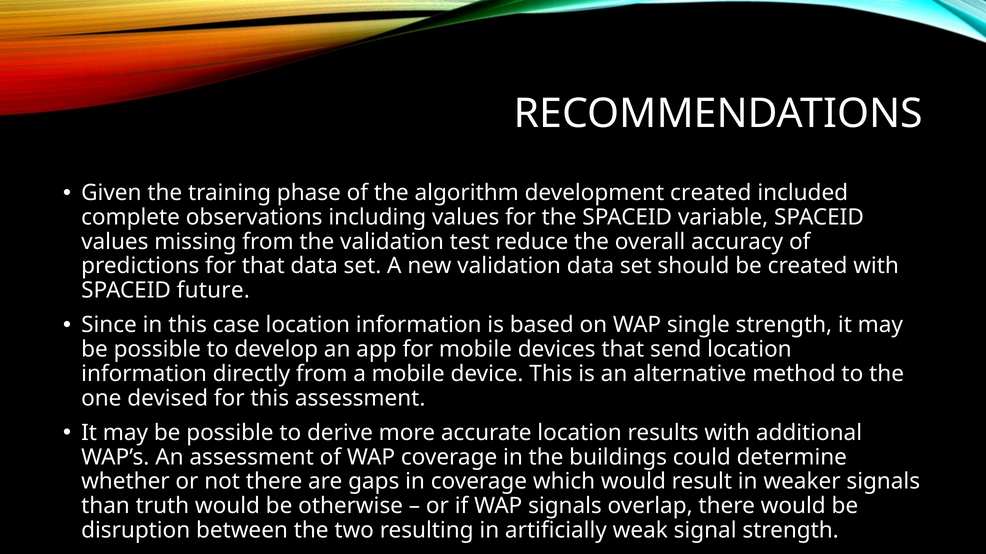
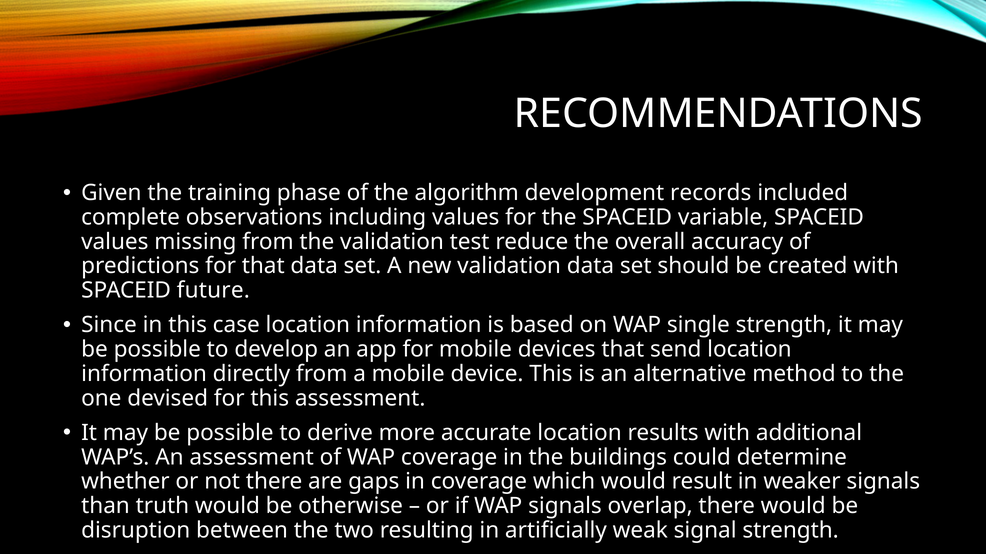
development created: created -> records (711, 193)
